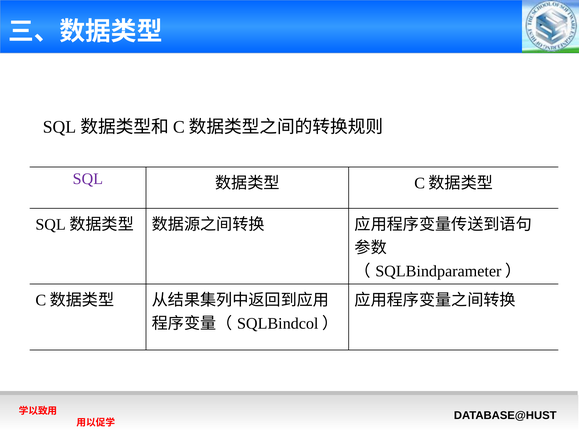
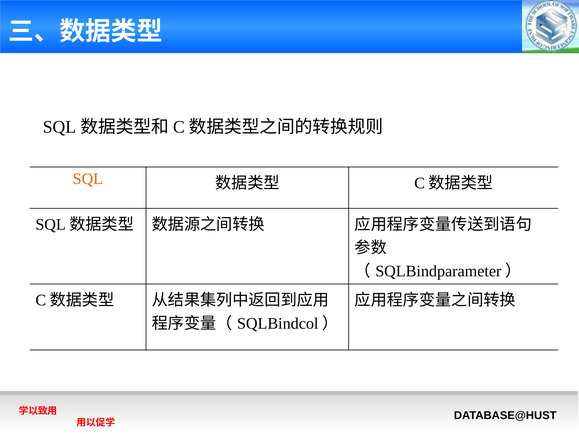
SQL colour: purple -> orange (88, 179)
